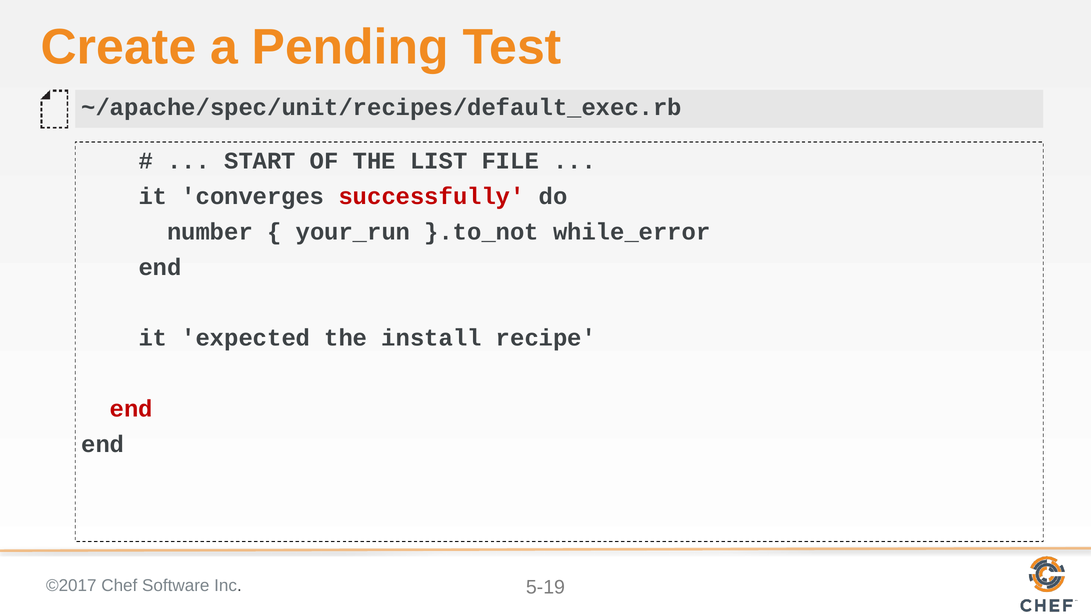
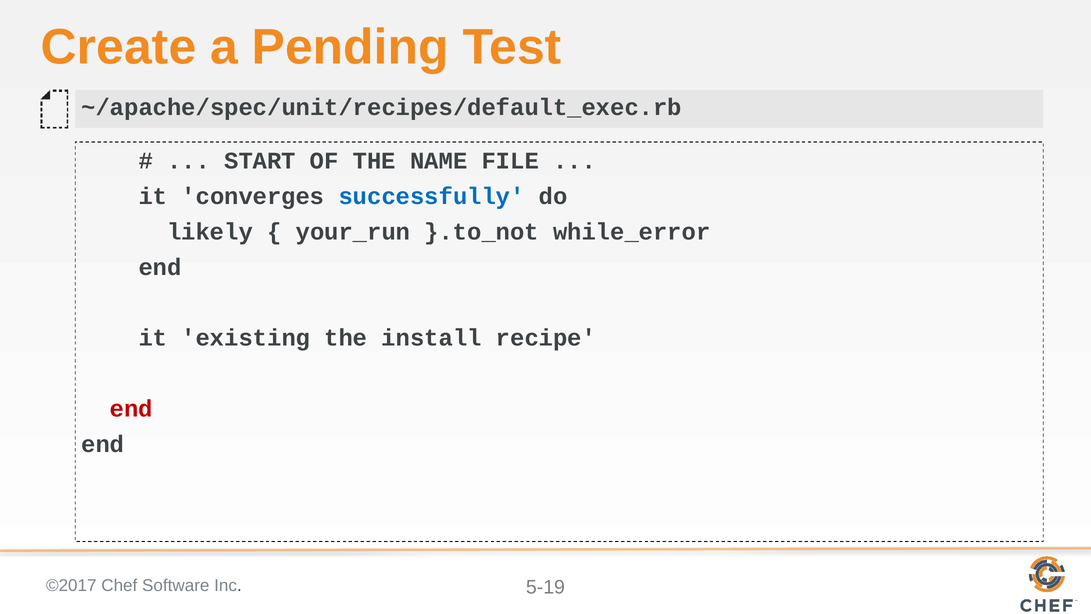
LIST: LIST -> NAME (439, 161)
successfully colour: red -> blue (432, 196)
number: number -> likely (210, 232)
expected: expected -> existing (246, 338)
